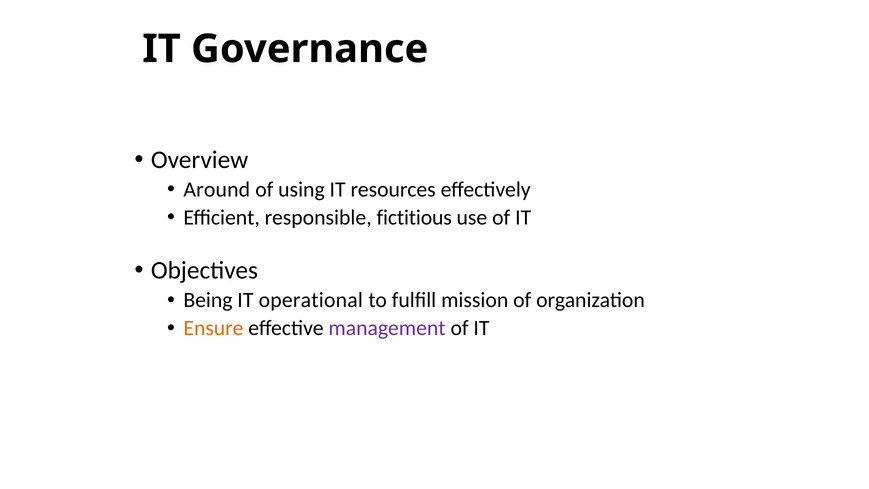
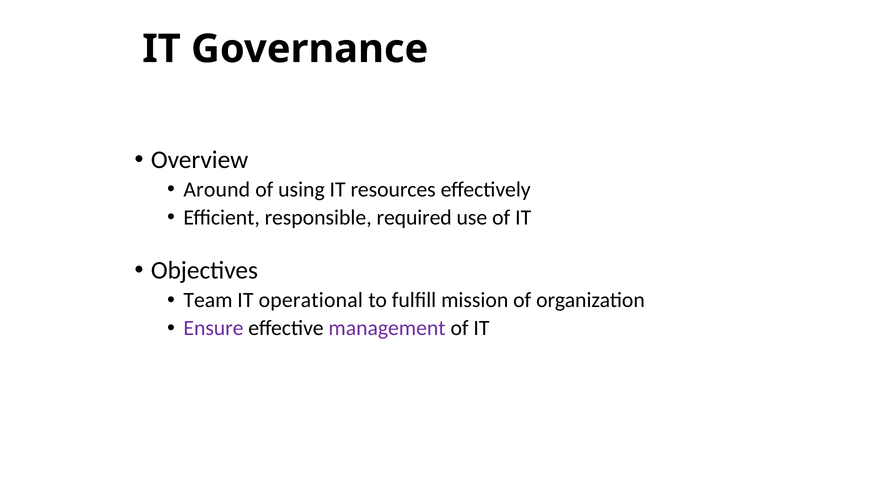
fictitious: fictitious -> required (414, 218)
Being: Being -> Team (208, 300)
Ensure colour: orange -> purple (214, 328)
